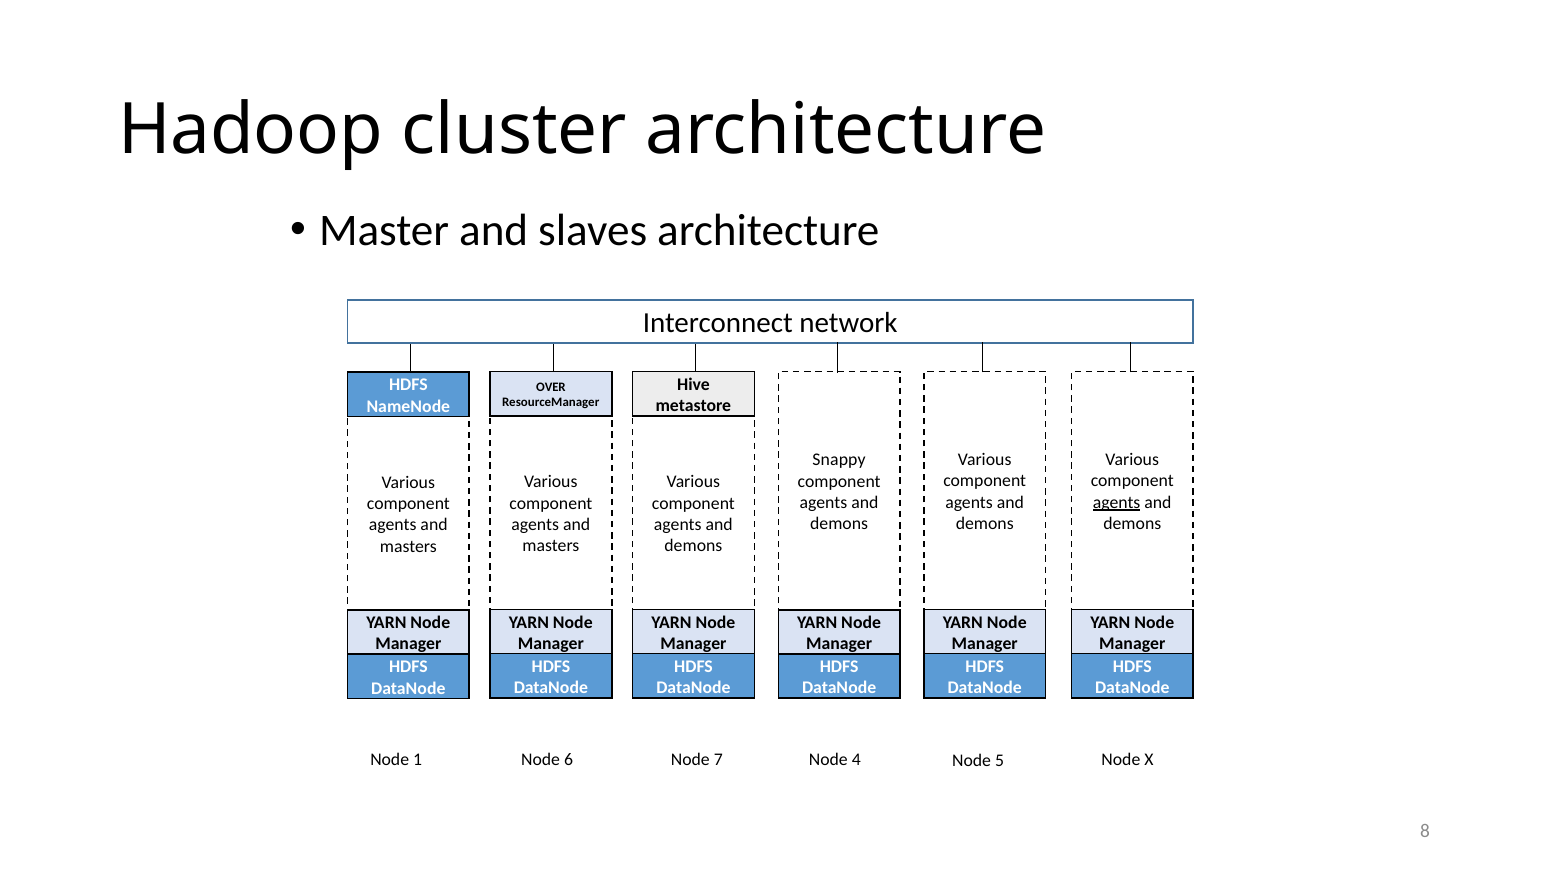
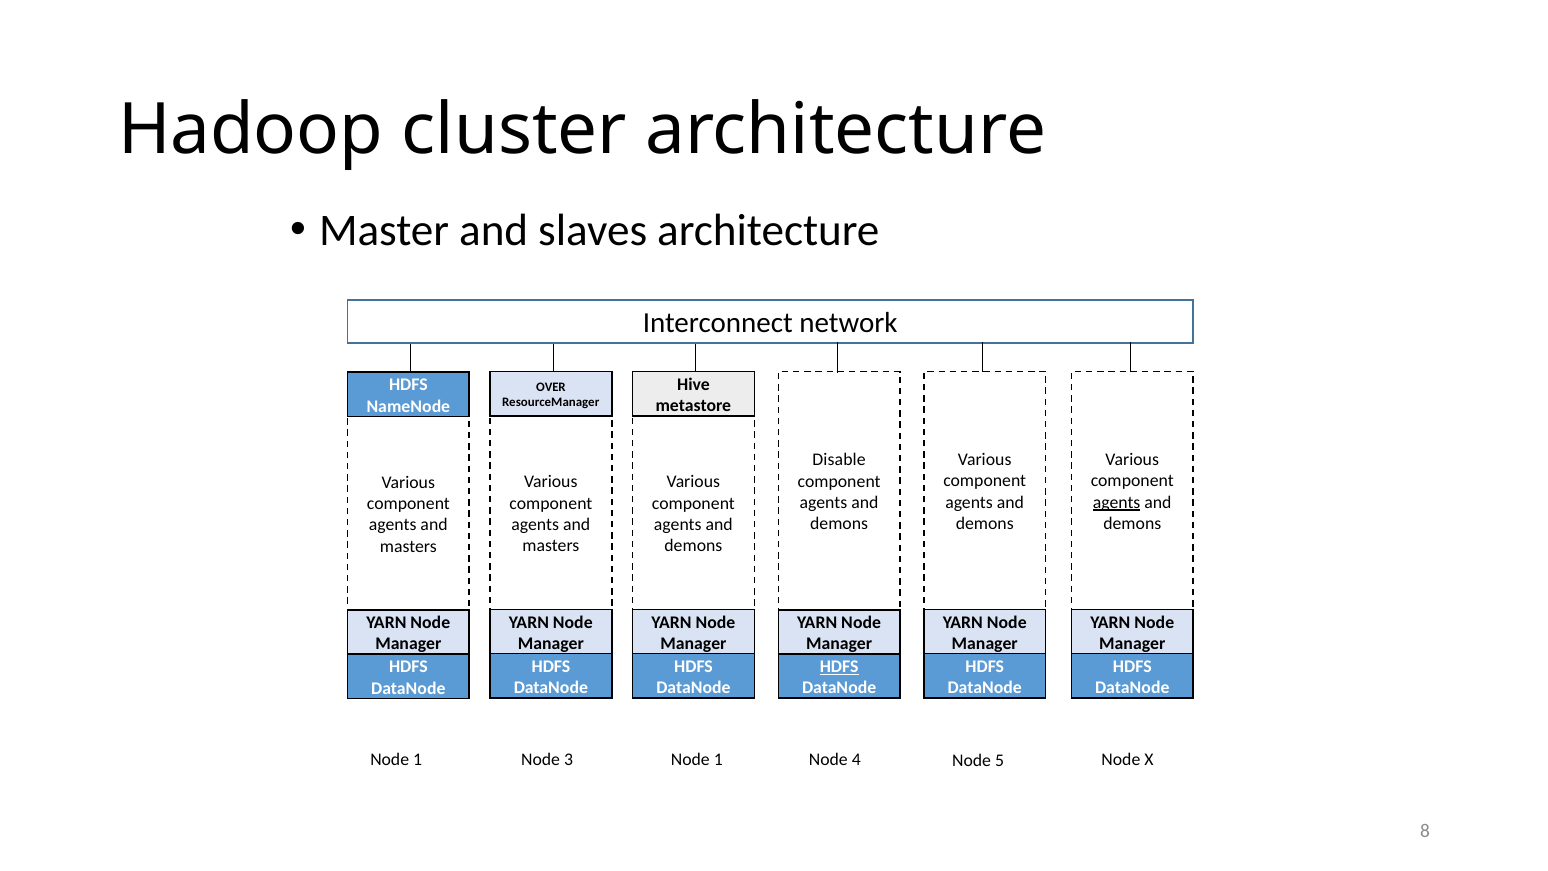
Snappy: Snappy -> Disable (839, 460)
HDFS underline: none -> present (839, 666)
6: 6 -> 3 (569, 760)
7: 7 -> 1 (718, 760)
